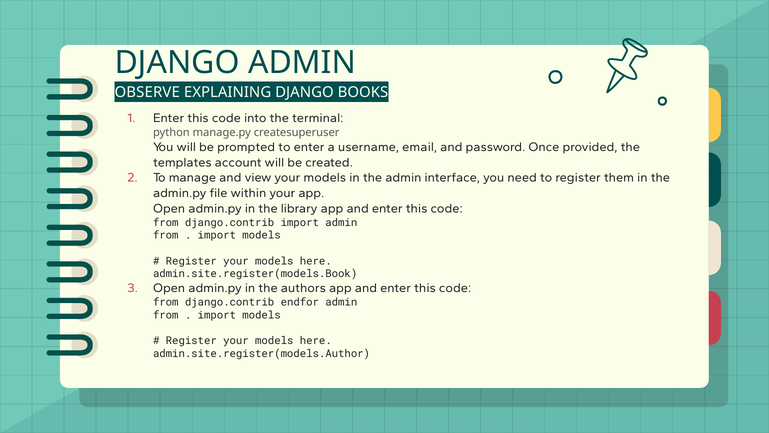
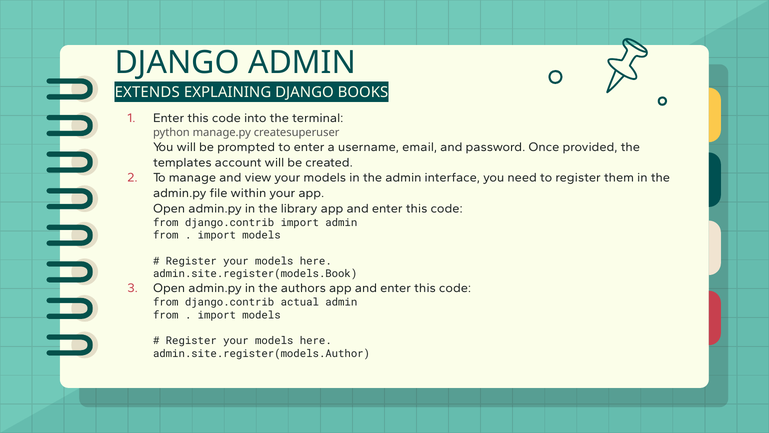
OBSERVE: OBSERVE -> EXTENDS (147, 92)
endfor: endfor -> actual (300, 302)
